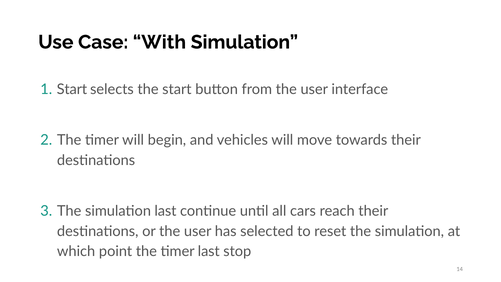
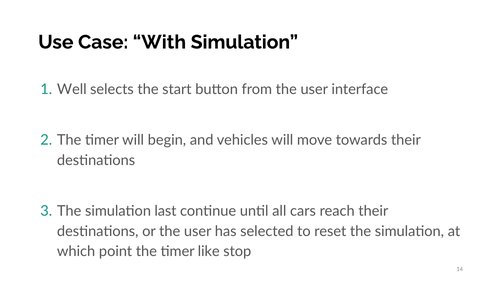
Start: Start -> Well (72, 89)
timer last: last -> like (209, 251)
